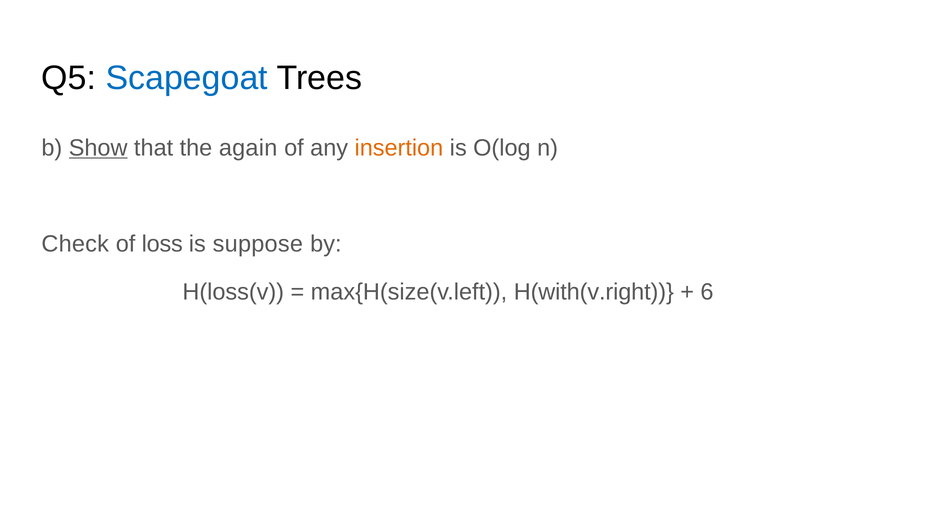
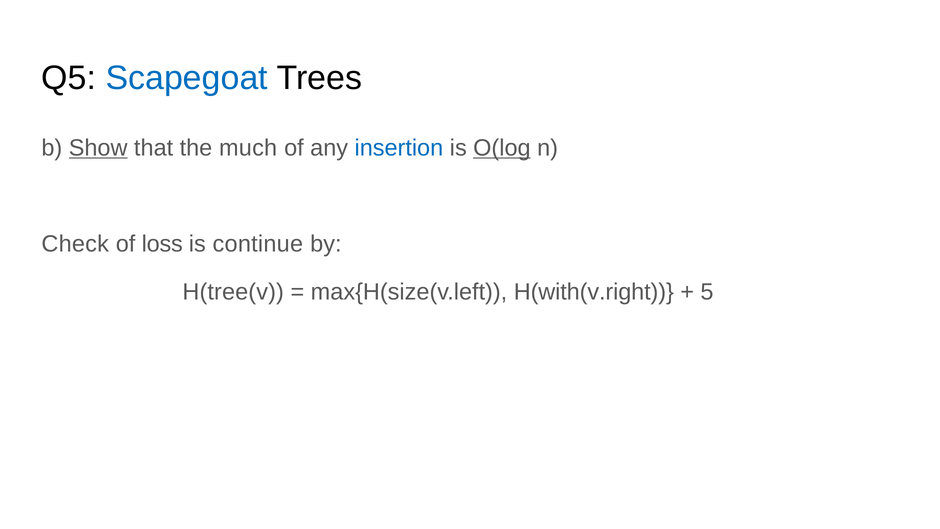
again: again -> much (248, 148)
insertion colour: orange -> blue (399, 148)
O(log underline: none -> present (502, 148)
suppose: suppose -> continue (258, 244)
H(loss(v: H(loss(v -> H(tree(v (233, 292)
6: 6 -> 5 (707, 292)
